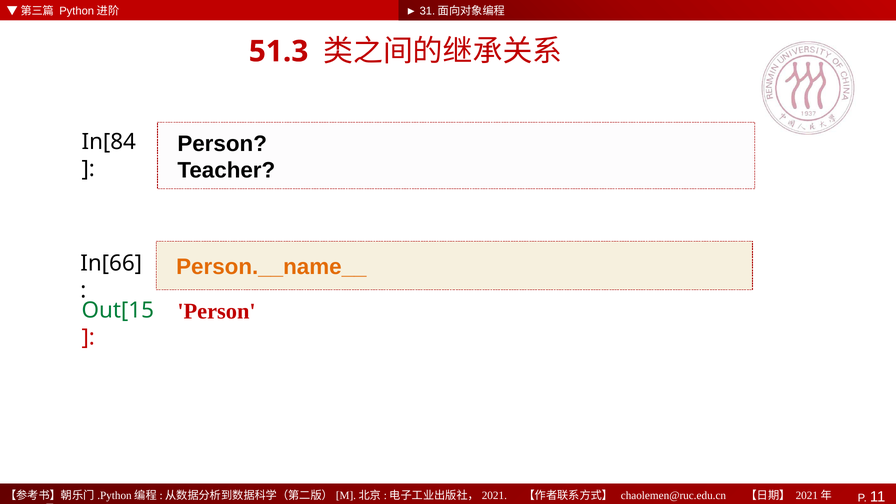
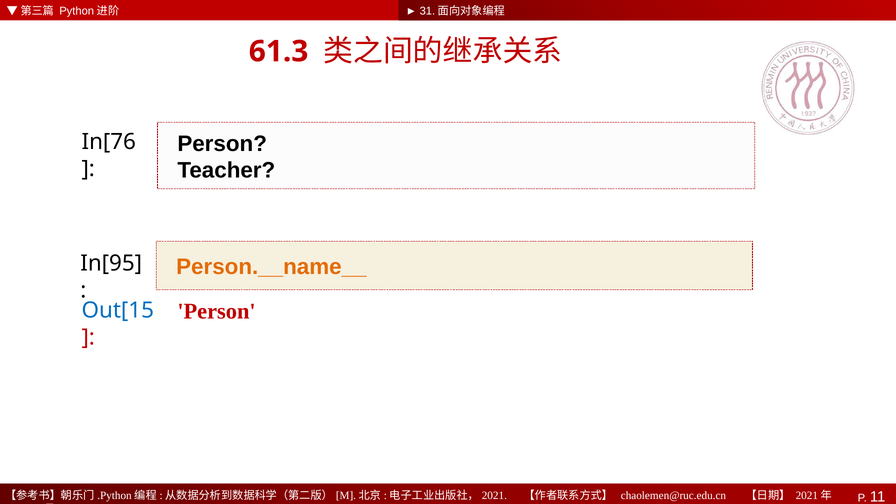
51.3: 51.3 -> 61.3 (279, 51)
In[84: In[84 -> In[76 (109, 142)
In[66: In[66 -> In[95 (111, 264)
Out[15 colour: green -> blue (118, 310)
